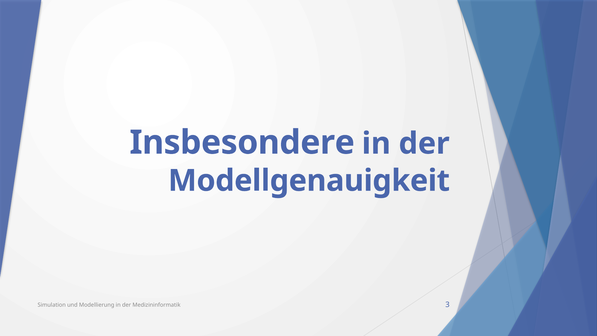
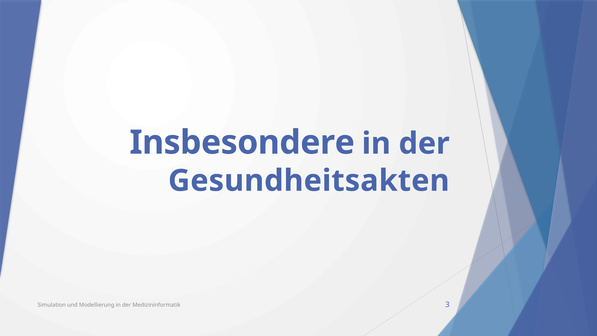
Modellgenauigkeit: Modellgenauigkeit -> Gesundheitsakten (309, 181)
